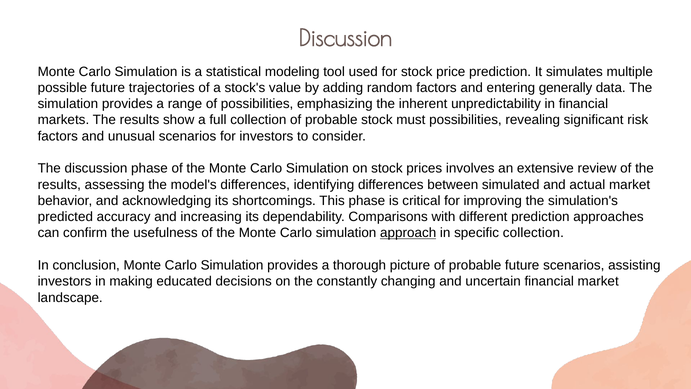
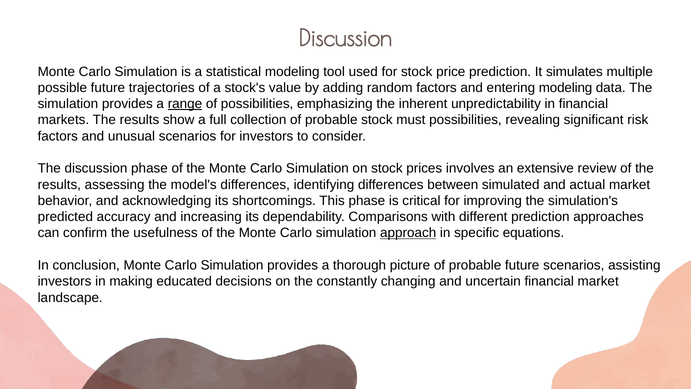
entering generally: generally -> modeling (566, 88)
range underline: none -> present (185, 104)
specific collection: collection -> equations (533, 233)
